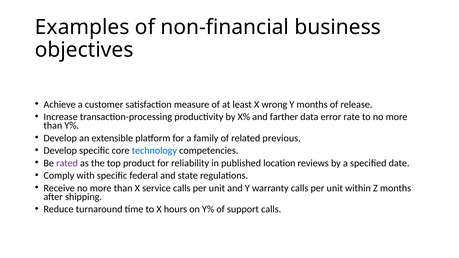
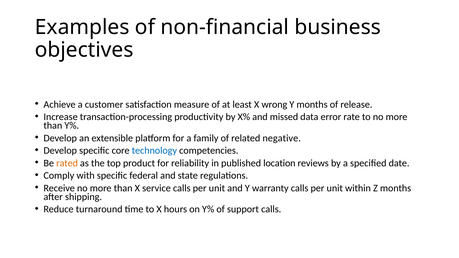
farther: farther -> missed (284, 117)
previous: previous -> negative (282, 138)
rated colour: purple -> orange (67, 163)
